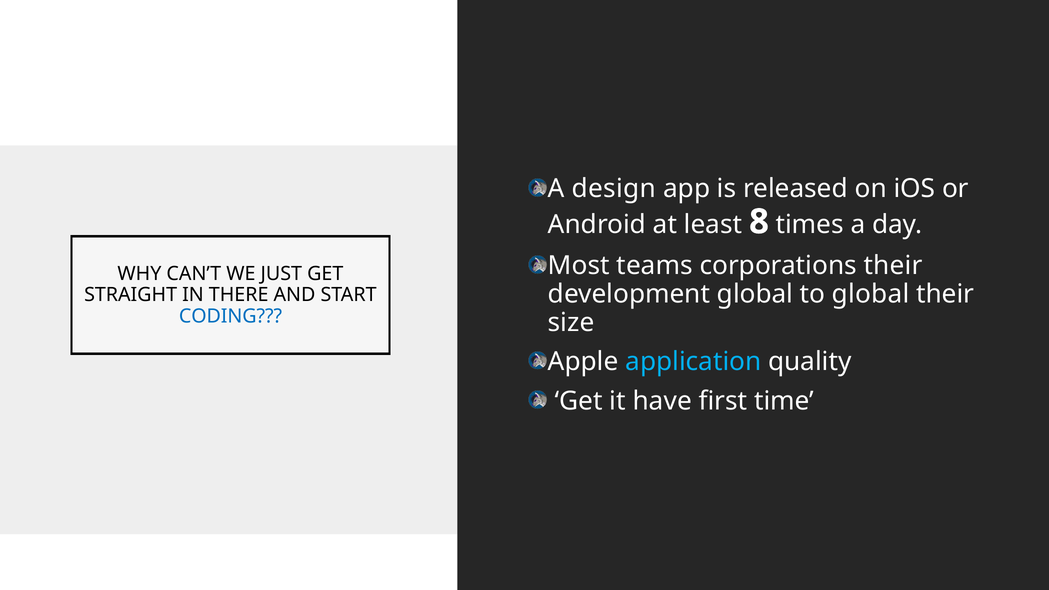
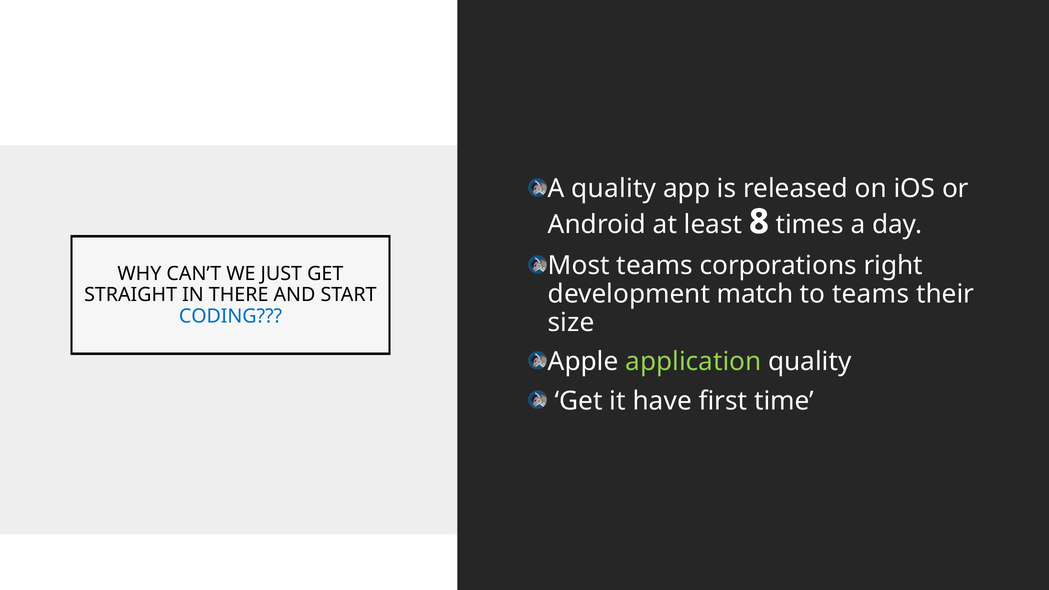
A design: design -> quality (614, 189)
corporations their: their -> right (893, 266)
development global: global -> match (755, 294)
to global: global -> teams (871, 294)
application colour: light blue -> light green (693, 362)
